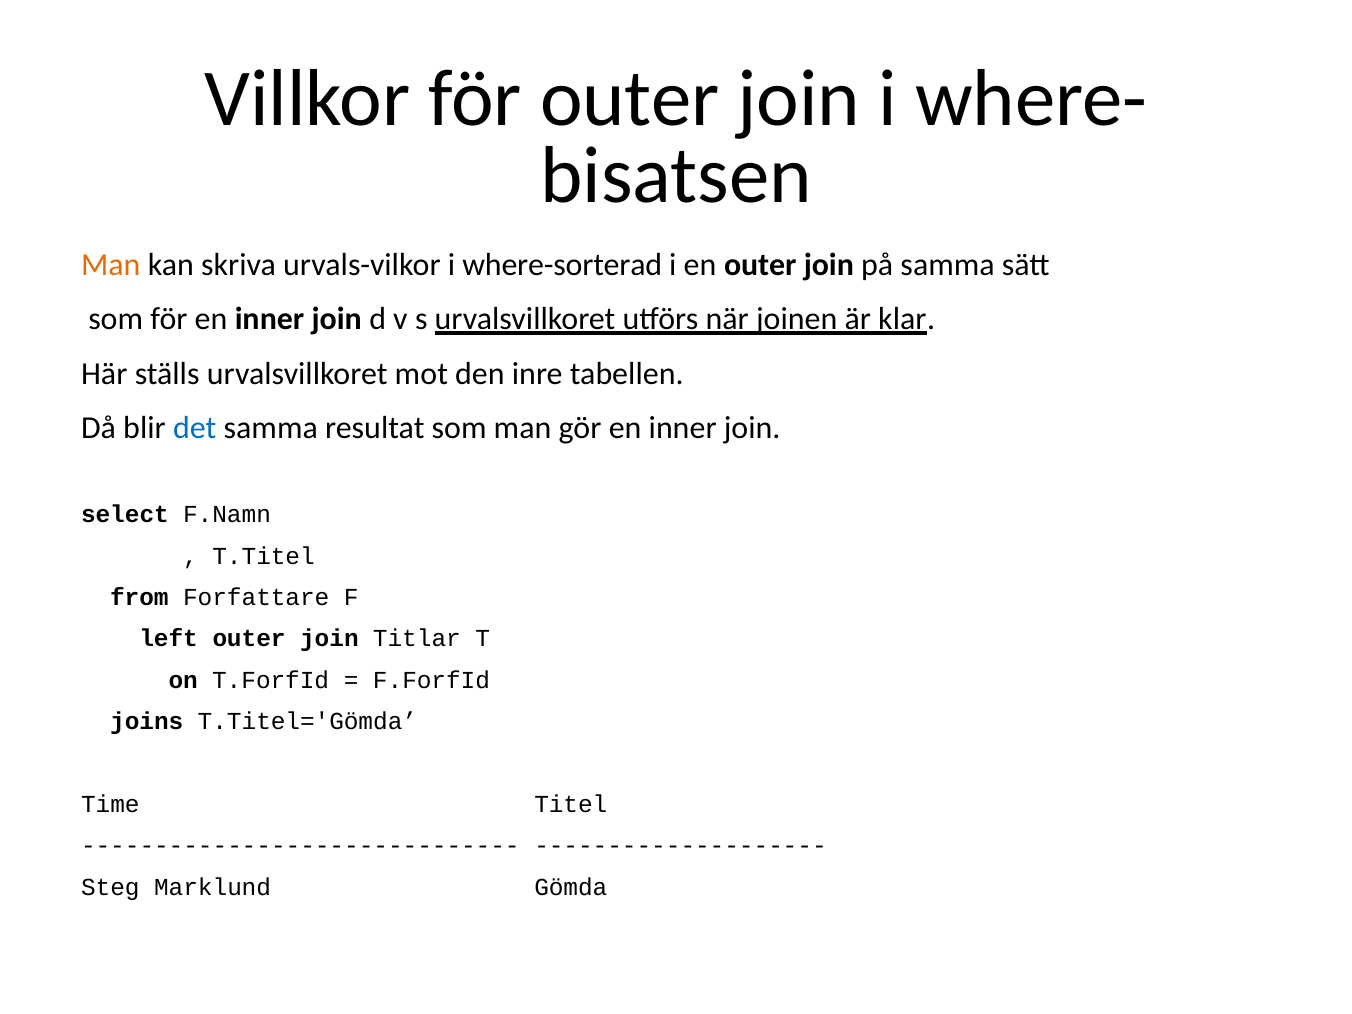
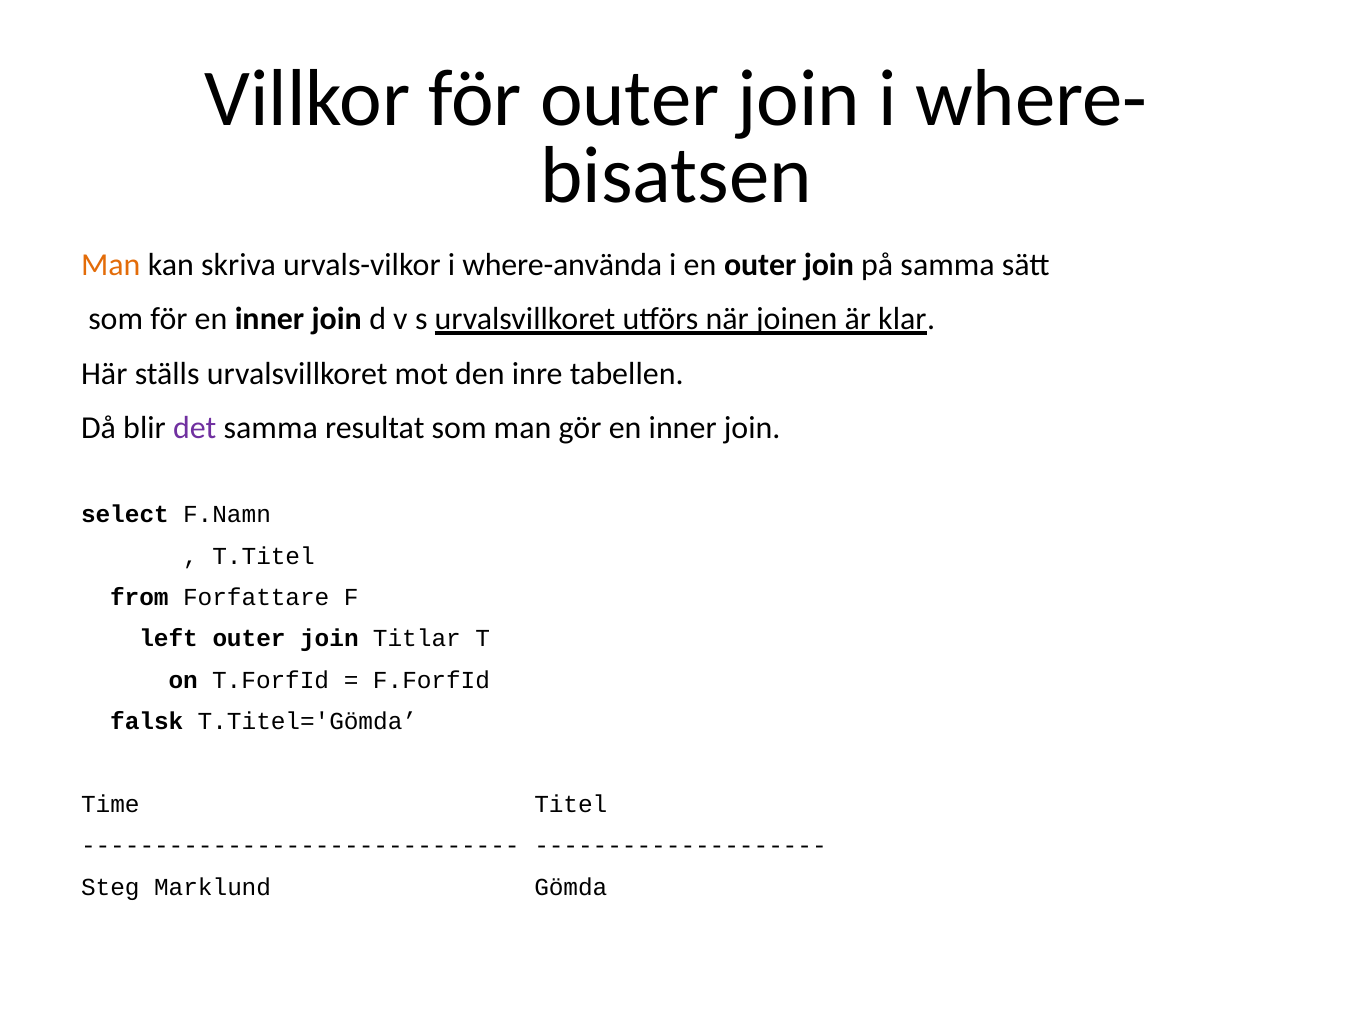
where-sorterad: where-sorterad -> where-använda (562, 265)
det colour: blue -> purple (195, 428)
joins: joins -> falsk (147, 722)
